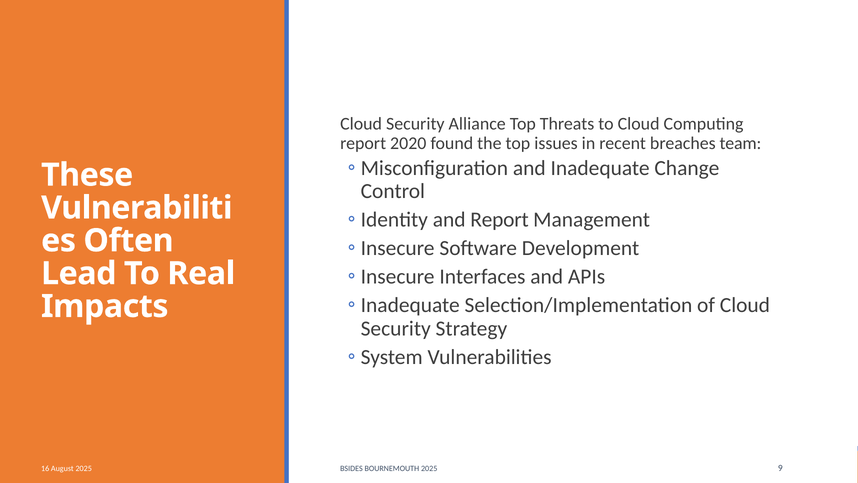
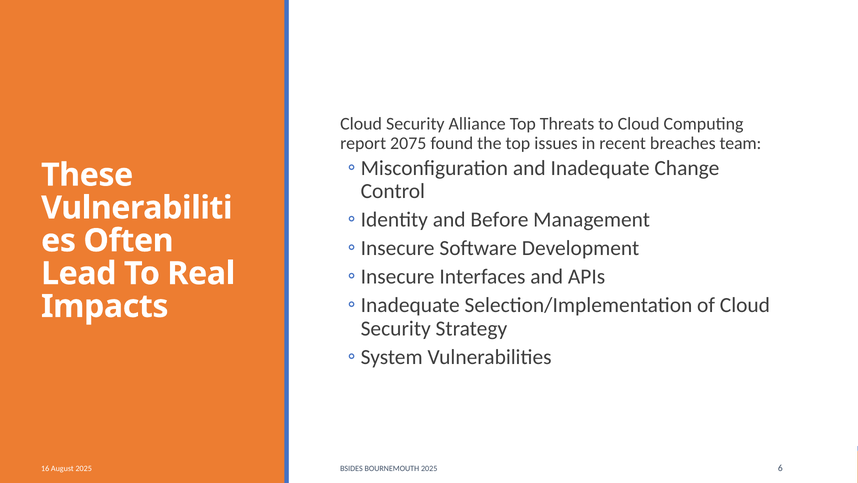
2020: 2020 -> 2075 (408, 143)
and Report: Report -> Before (499, 220)
9: 9 -> 6 (780, 468)
